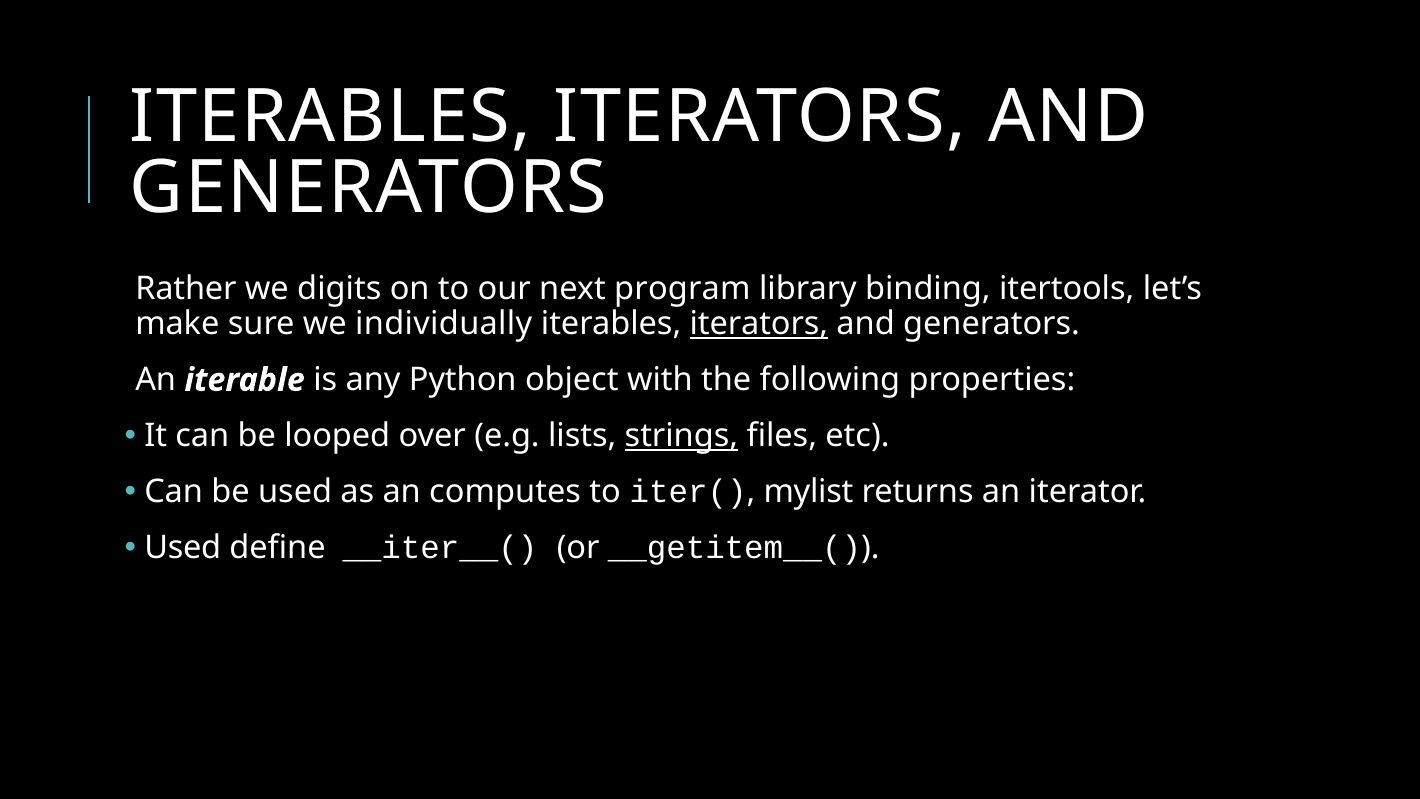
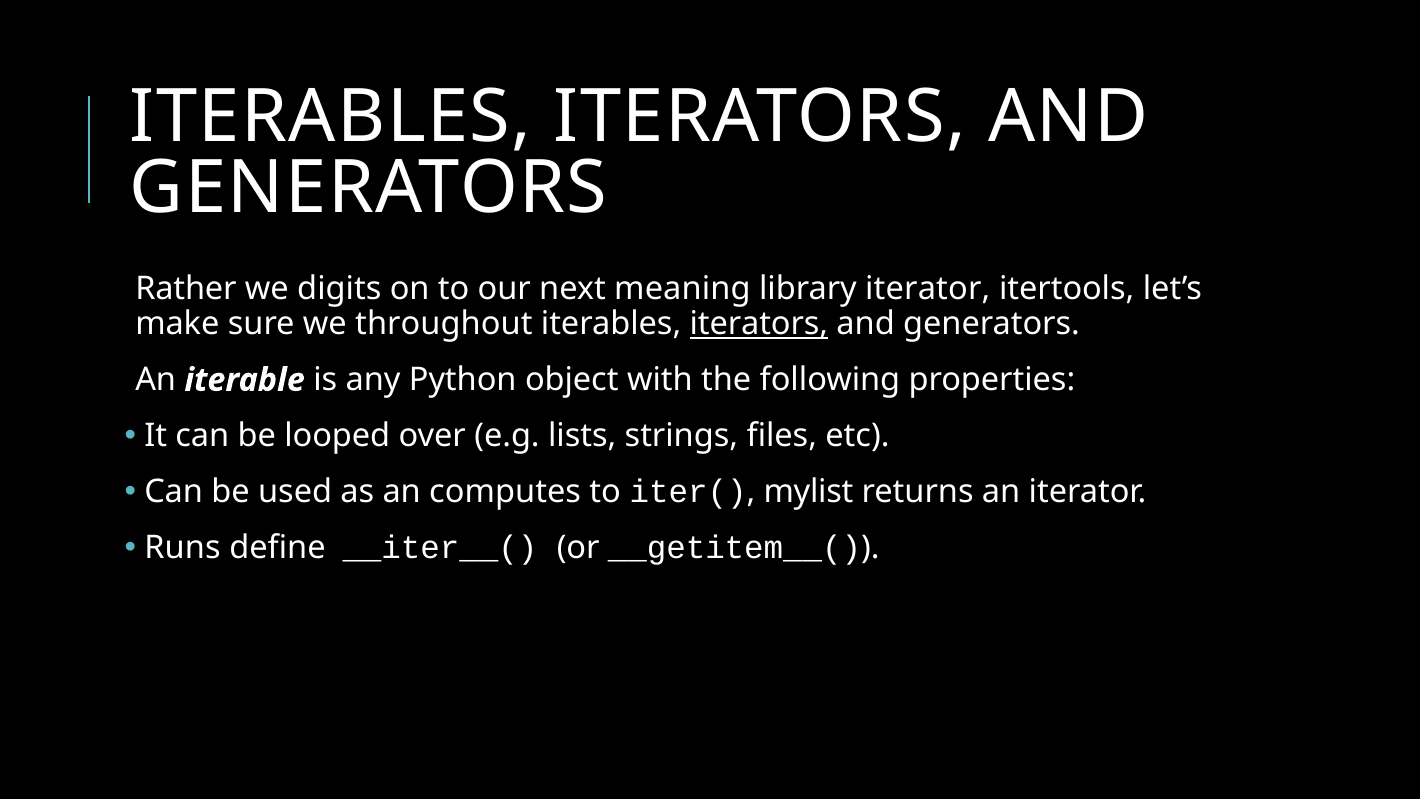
program: program -> meaning (682, 289)
library binding: binding -> iterator (928, 289)
individually: individually -> throughout (444, 324)
strings underline: present -> none (681, 436)
Used: Used -> Runs (183, 547)
